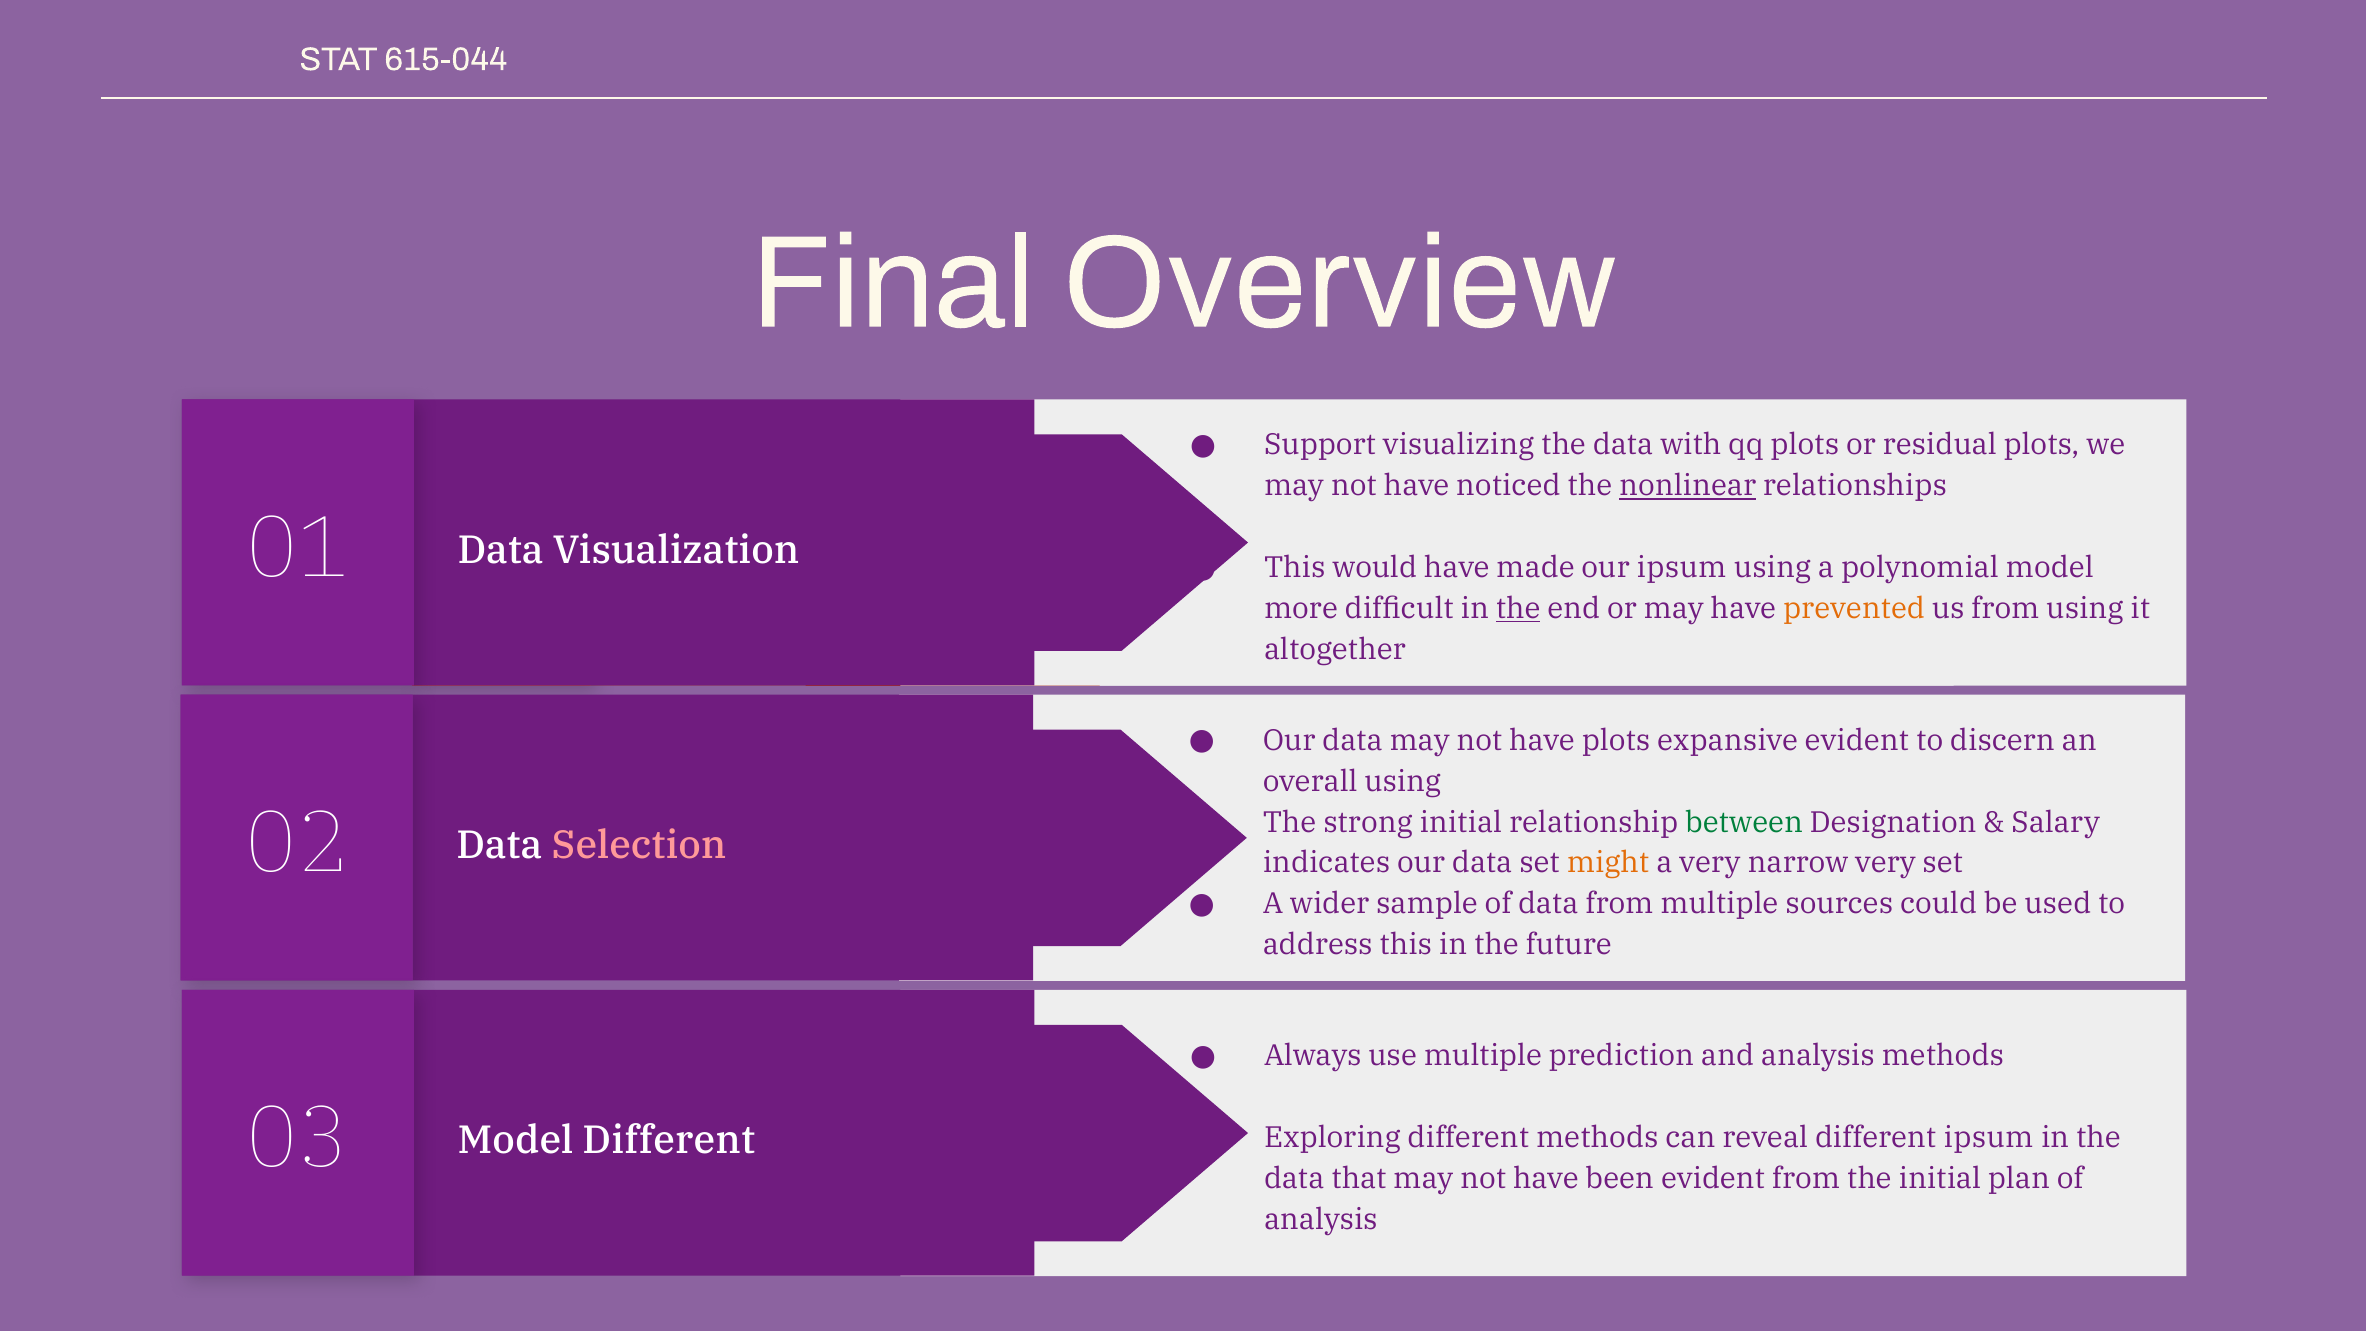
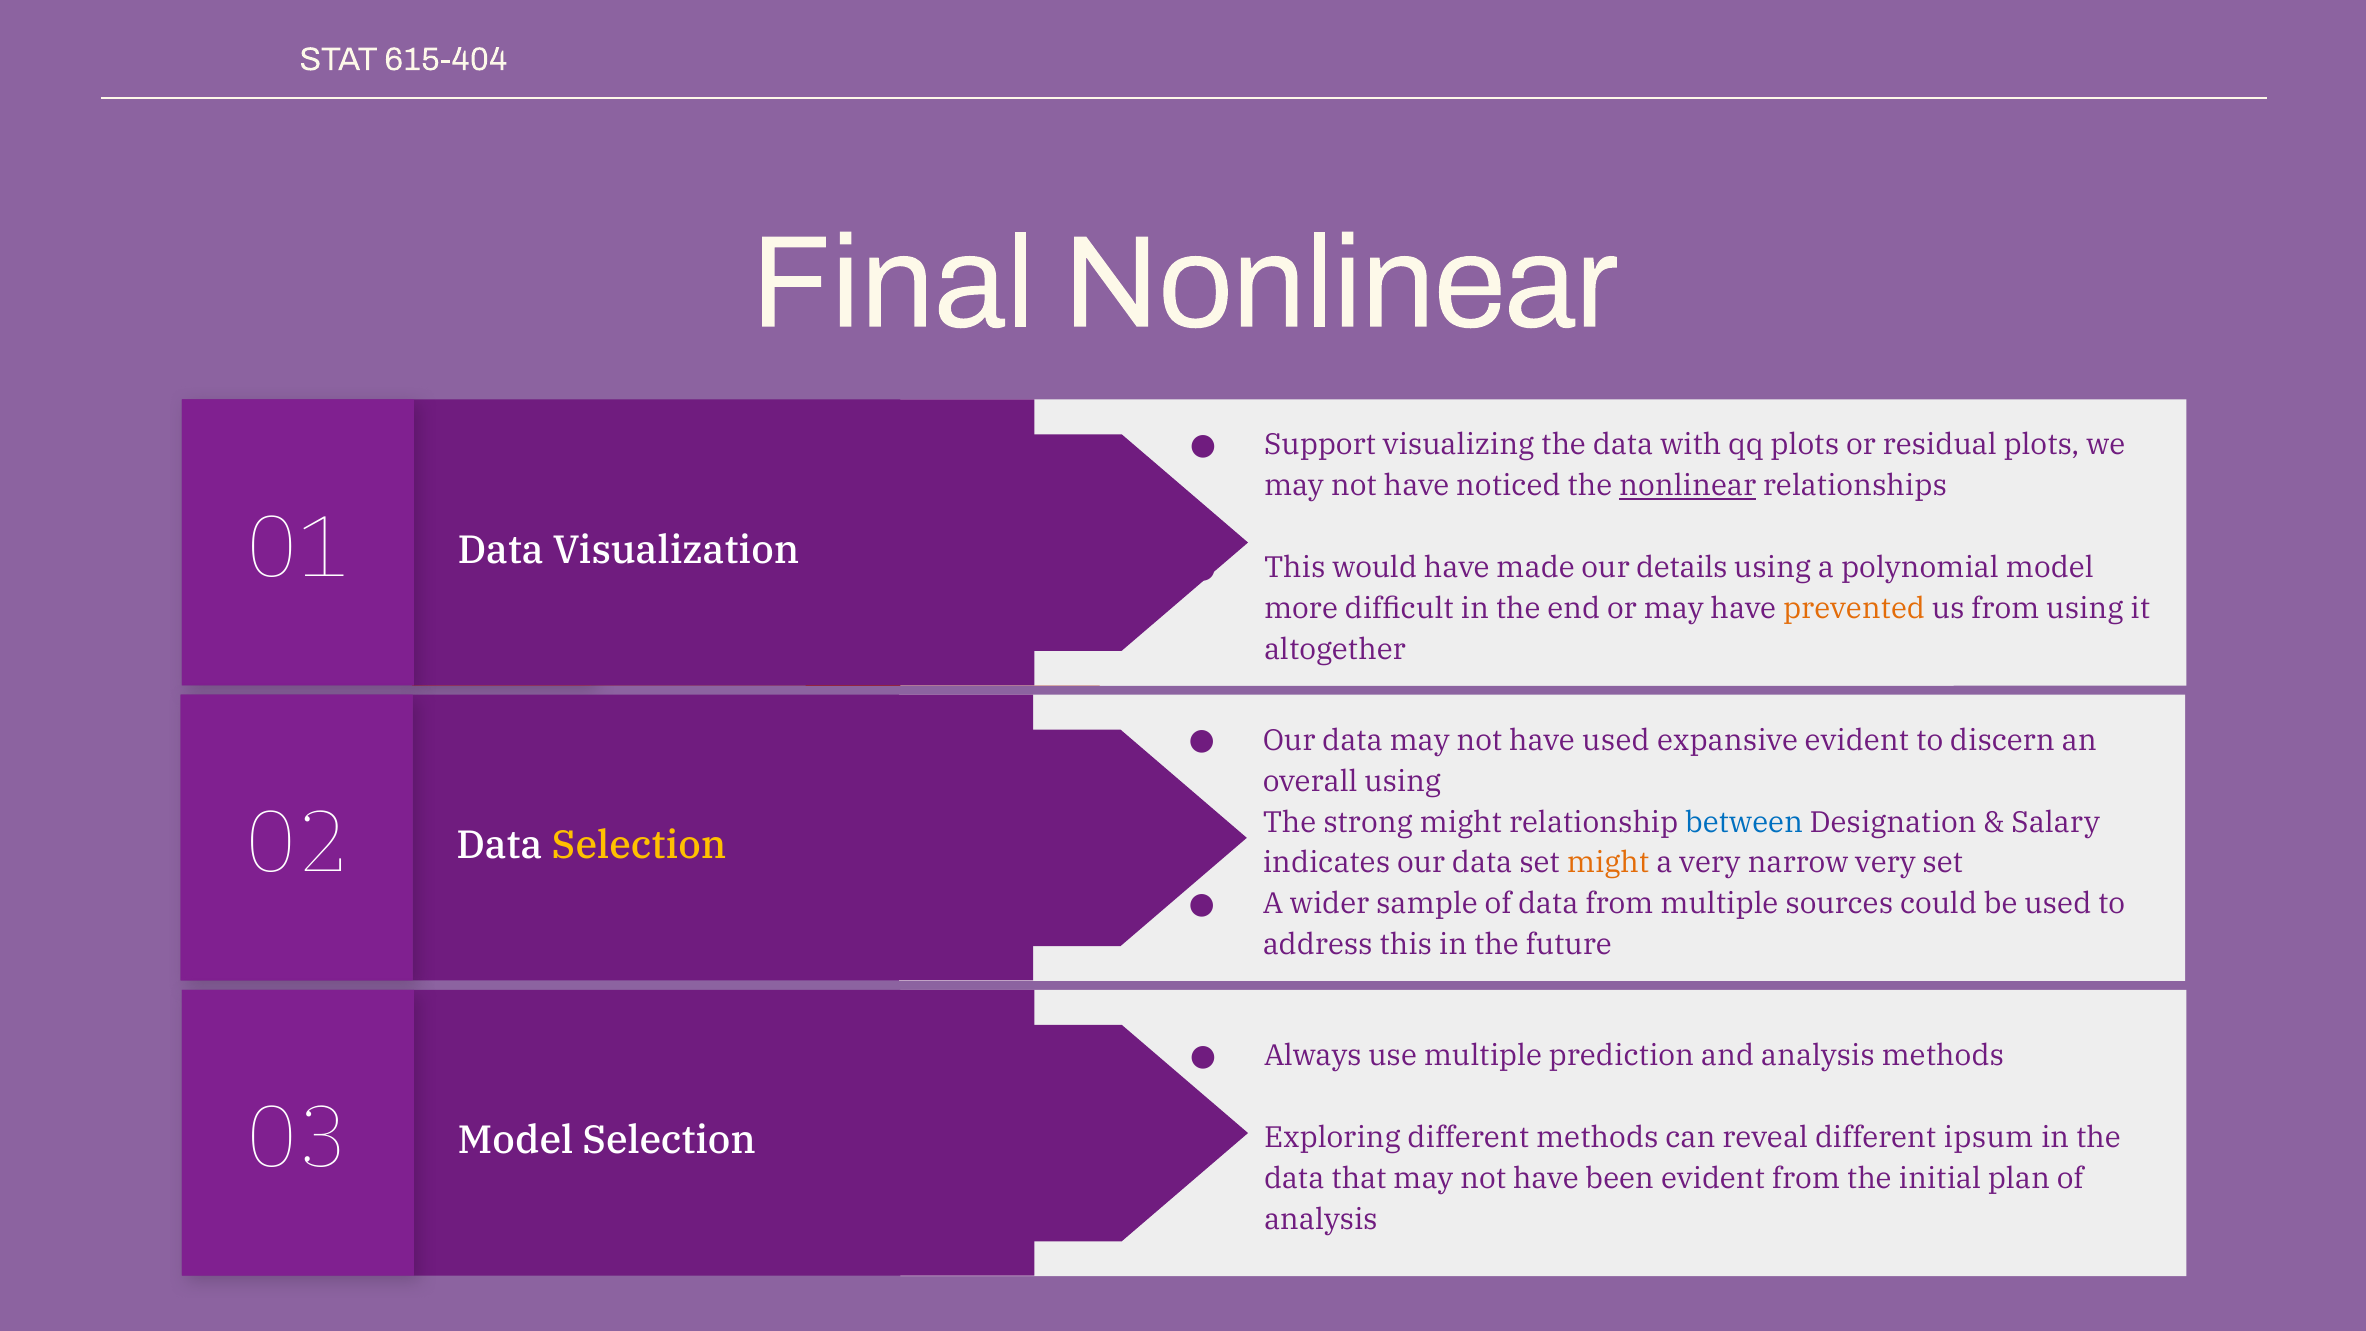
615-044: 615-044 -> 615-404 (446, 59)
Final Overview: Overview -> Nonlinear (1341, 283)
ipsum: ipsum -> details (1682, 568)
the underline: present -> none (1518, 609)
have plots: plots -> used (1616, 740)
strong initial: initial -> might (1461, 822)
between colour: green -> blue (1744, 822)
Selection colour: pink -> yellow (639, 846)
Model Different: Different -> Selection (669, 1141)
